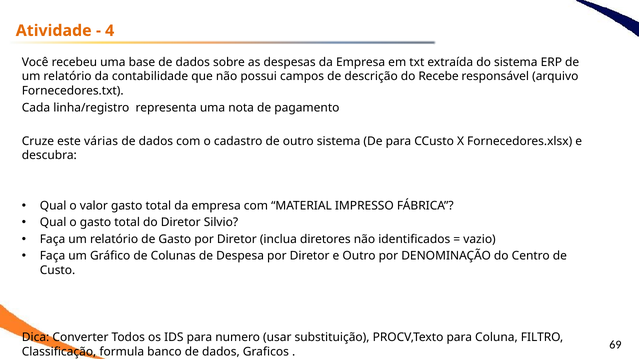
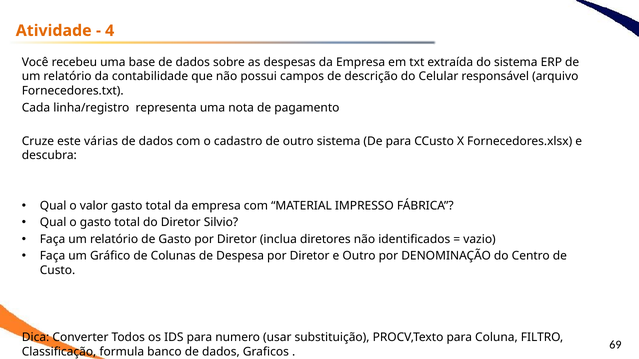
Recebe: Recebe -> Celular (438, 77)
